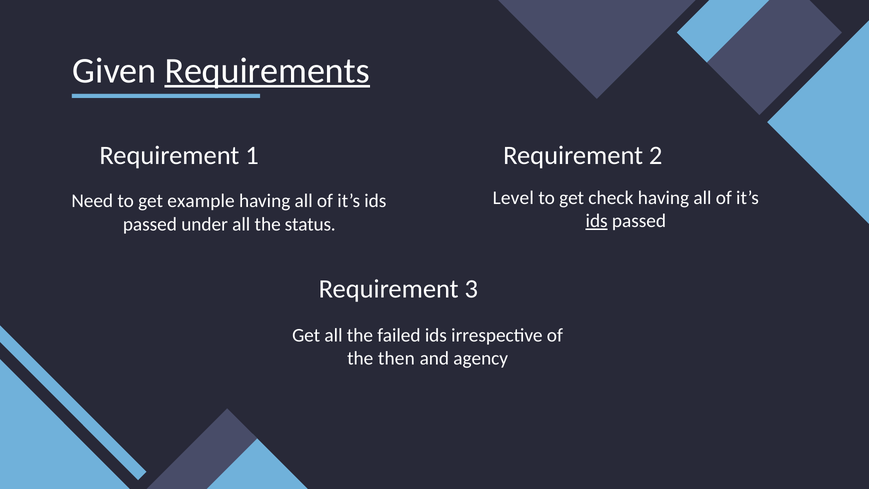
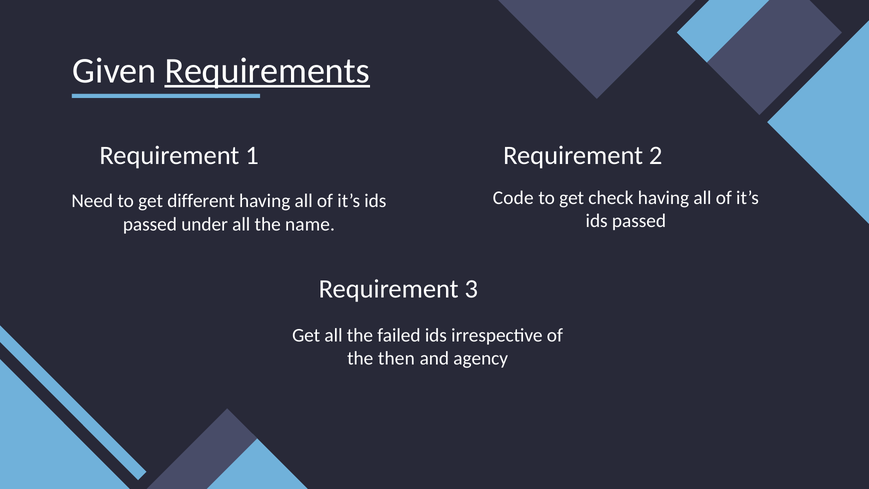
Level: Level -> Code (513, 198)
example: example -> different (201, 201)
ids underline: present -> none (597, 221)
status: status -> name (310, 224)
